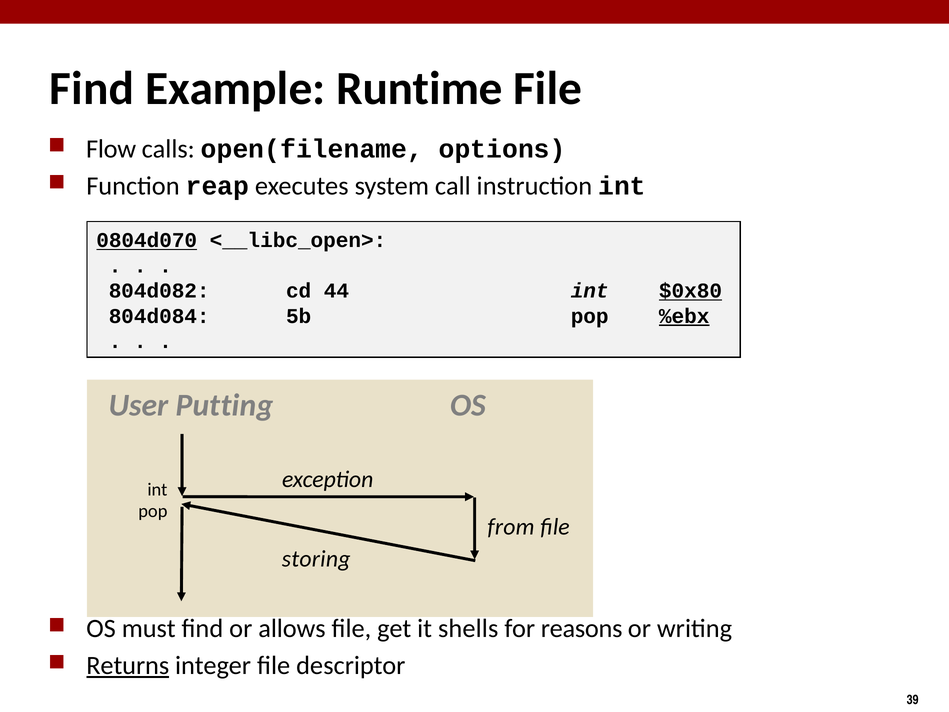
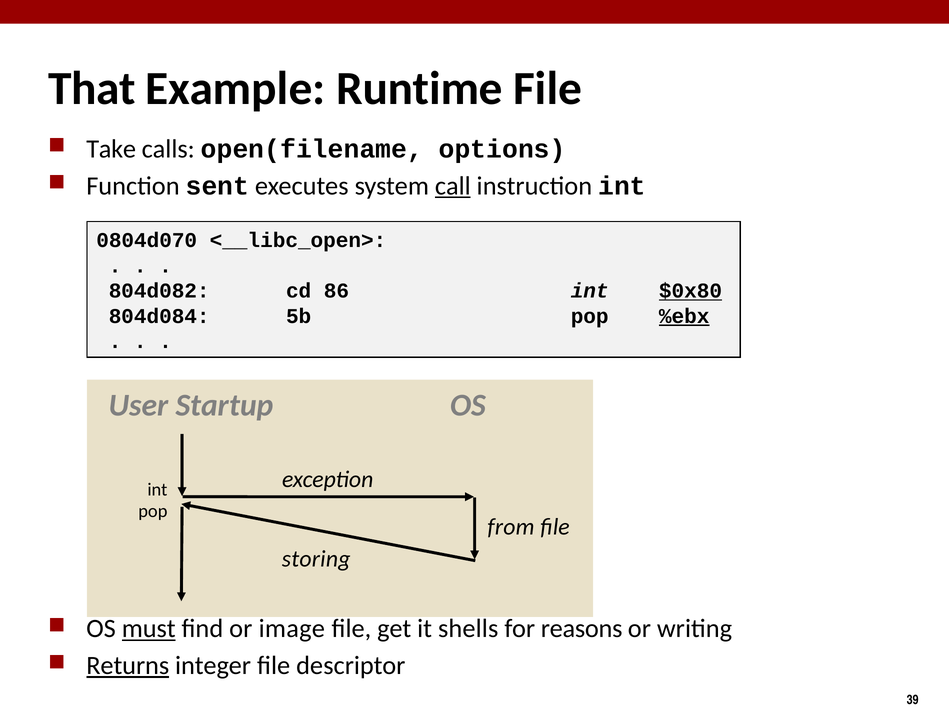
Find: Find -> That (92, 88)
Flow: Flow -> Take (111, 149)
reap: reap -> sent (217, 186)
call underline: none -> present (453, 186)
0804d070 underline: present -> none (147, 240)
44: 44 -> 86 (336, 291)
Putting: Putting -> Startup (224, 405)
must underline: none -> present (149, 629)
allows: allows -> image (292, 629)
